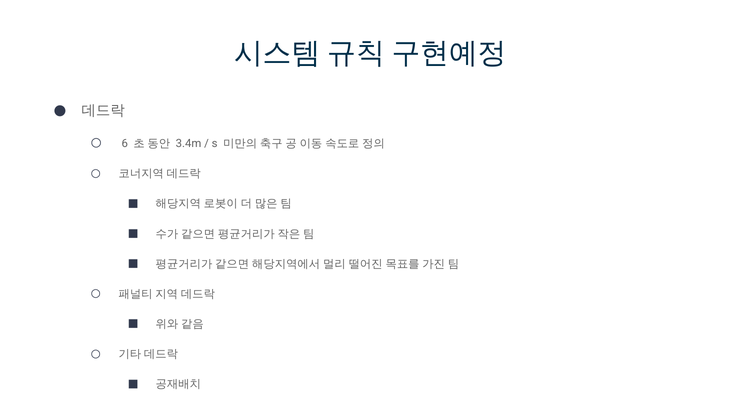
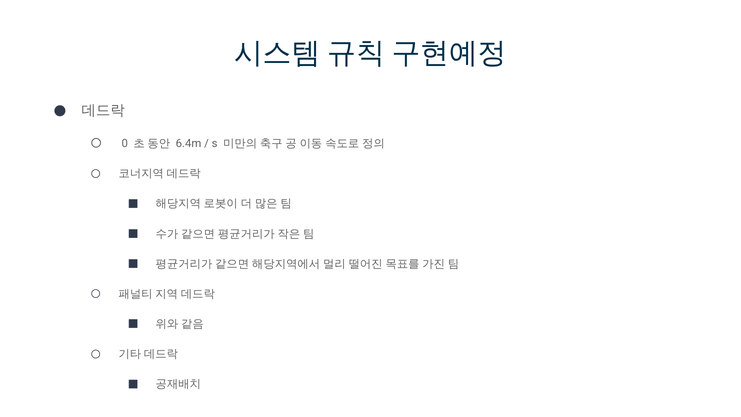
6: 6 -> 0 (125, 143)
3.4m: 3.4m -> 6.4m (189, 143)
